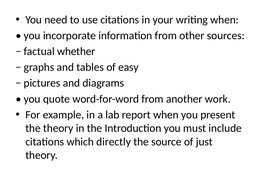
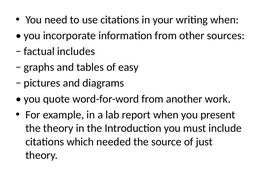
whether: whether -> includes (76, 51)
directly: directly -> needed (114, 142)
